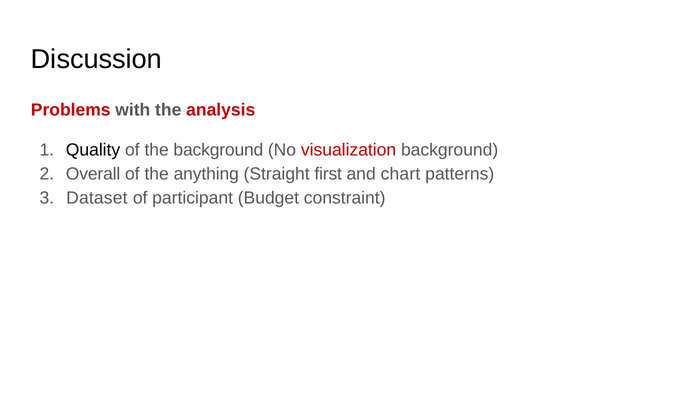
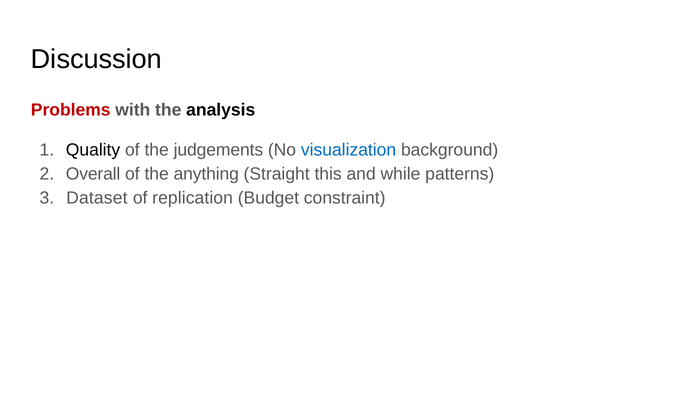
analysis colour: red -> black (221, 110)
the background: background -> judgements (218, 150)
visualization colour: red -> blue (349, 150)
first: first -> this (328, 174)
chart: chart -> while (401, 174)
participant: participant -> replication (193, 198)
